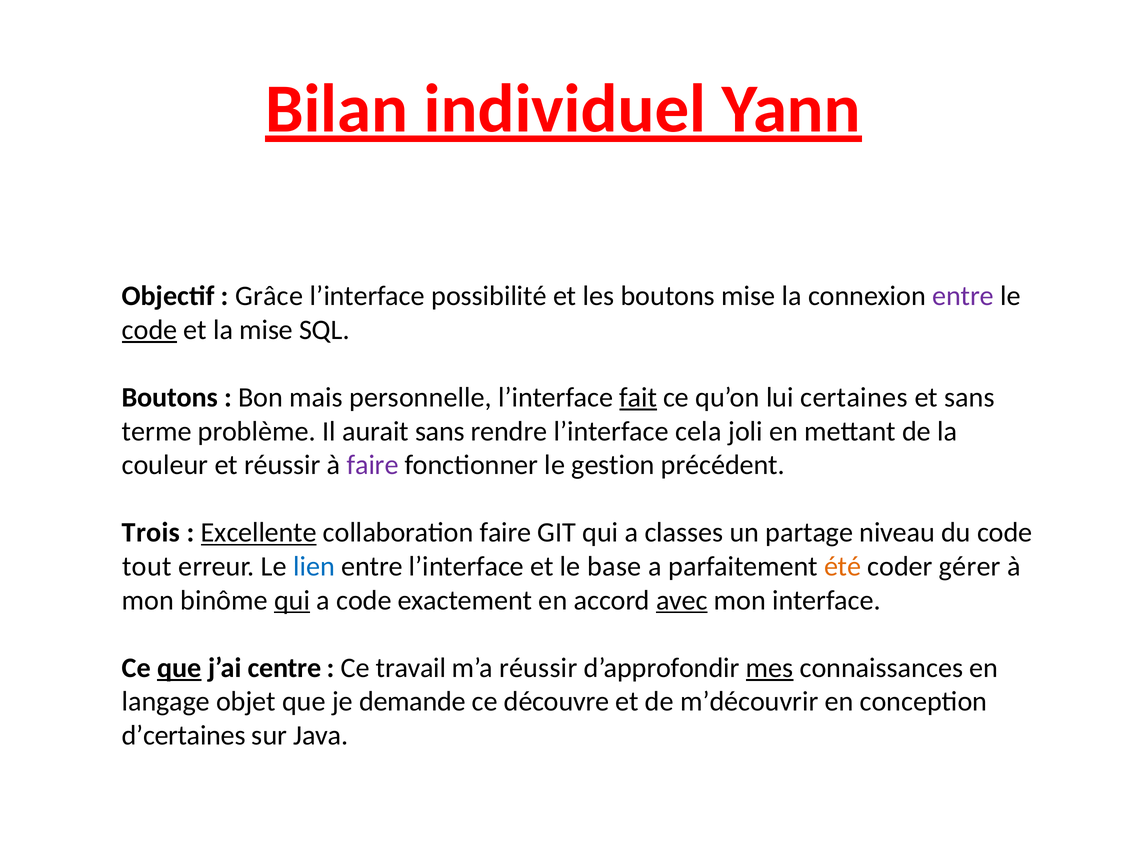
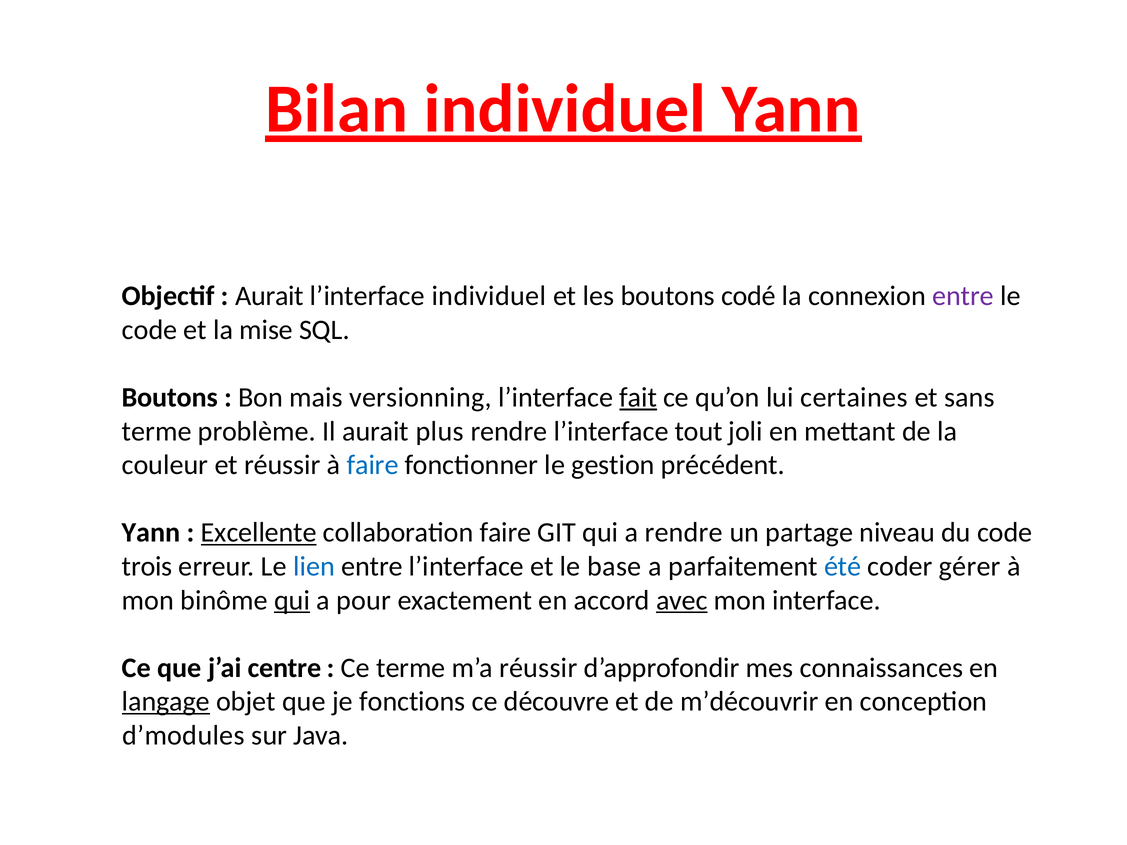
Grâce: Grâce -> Aurait (269, 296)
l’interface possibilité: possibilité -> individuel (489, 296)
boutons mise: mise -> codé (748, 296)
code underline: present -> none (150, 330)
personnelle: personnelle -> versionning (420, 398)
aurait sans: sans -> plus (440, 431)
cela: cela -> tout (699, 431)
faire colour: purple -> blue (373, 465)
Trois: Trois -> Yann (151, 533)
a classes: classes -> rendre (684, 533)
tout: tout -> trois (147, 567)
été colour: orange -> blue (843, 567)
a code: code -> pour (364, 600)
que underline: present -> none (179, 668)
Ce travail: travail -> terme (411, 668)
mes underline: present -> none (770, 668)
langage underline: none -> present (166, 702)
demande: demande -> fonctions (412, 702)
d’certaines: d’certaines -> d’modules (183, 736)
